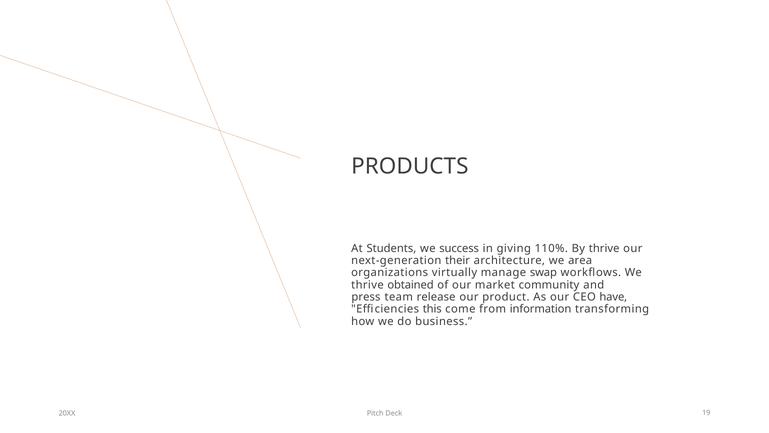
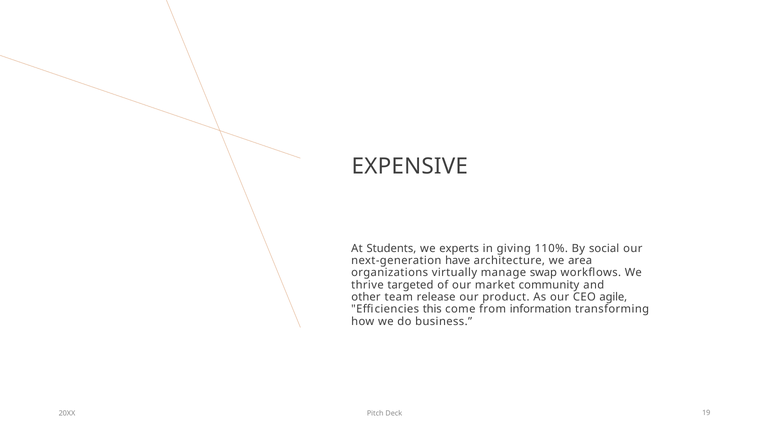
PRODUCTS: PRODUCTS -> EXPENSIVE (410, 166)
success: success -> experts (459, 248)
By thrive: thrive -> social (604, 248)
their: their -> have (458, 260)
obtained: obtained -> targeted (410, 285)
press: press -> other (366, 297)
have: have -> agile (613, 297)
